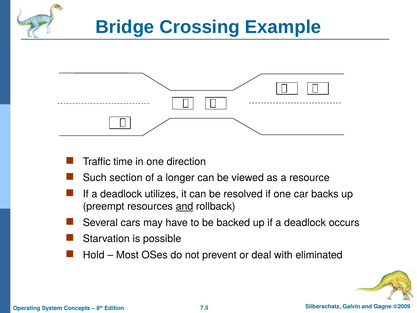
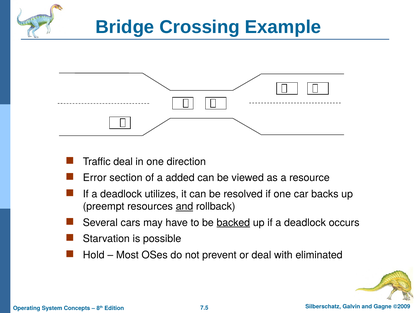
Traffic time: time -> deal (123, 161)
Such: Such -> Error (95, 178)
longer: longer -> added (180, 178)
backed underline: none -> present (233, 222)
